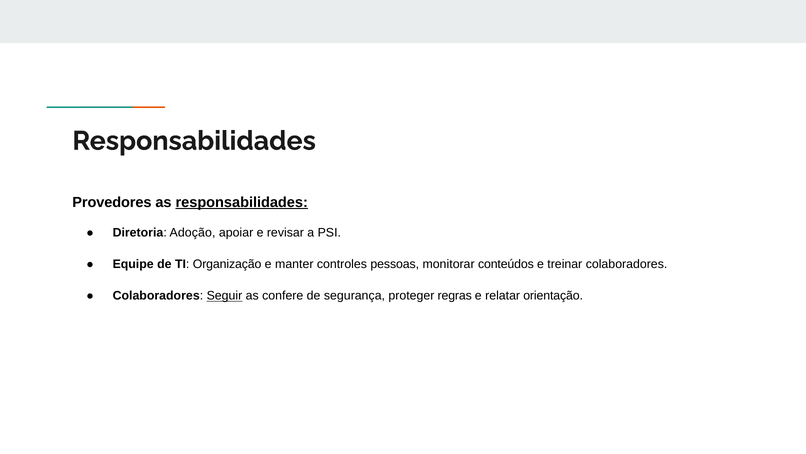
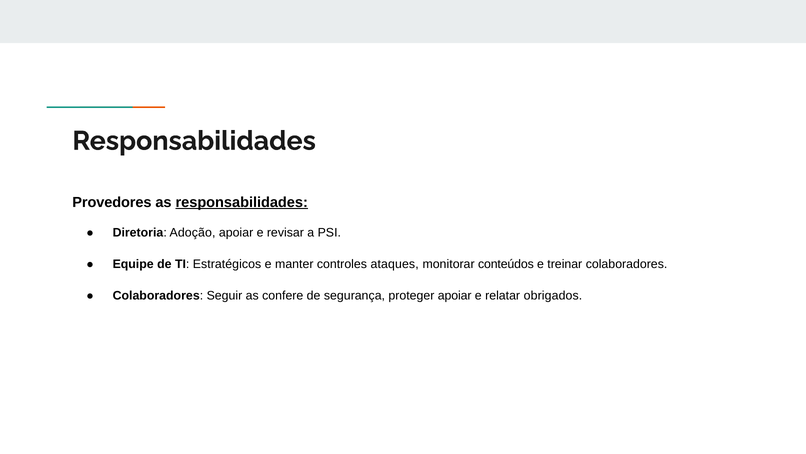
Organização: Organização -> Estratégicos (227, 264)
pessoas: pessoas -> ataques (395, 264)
Seguir underline: present -> none (224, 295)
proteger regras: regras -> apoiar (455, 295)
orientação: orientação -> obrigados (553, 295)
